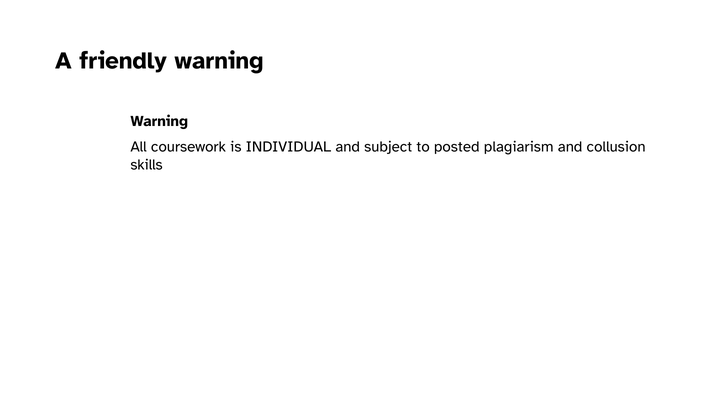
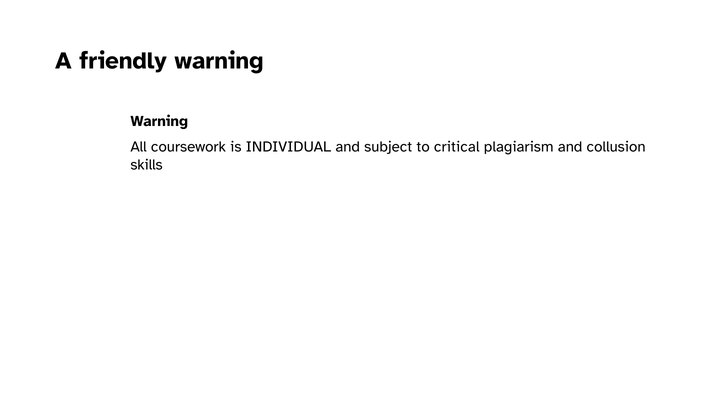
posted: posted -> critical (457, 147)
